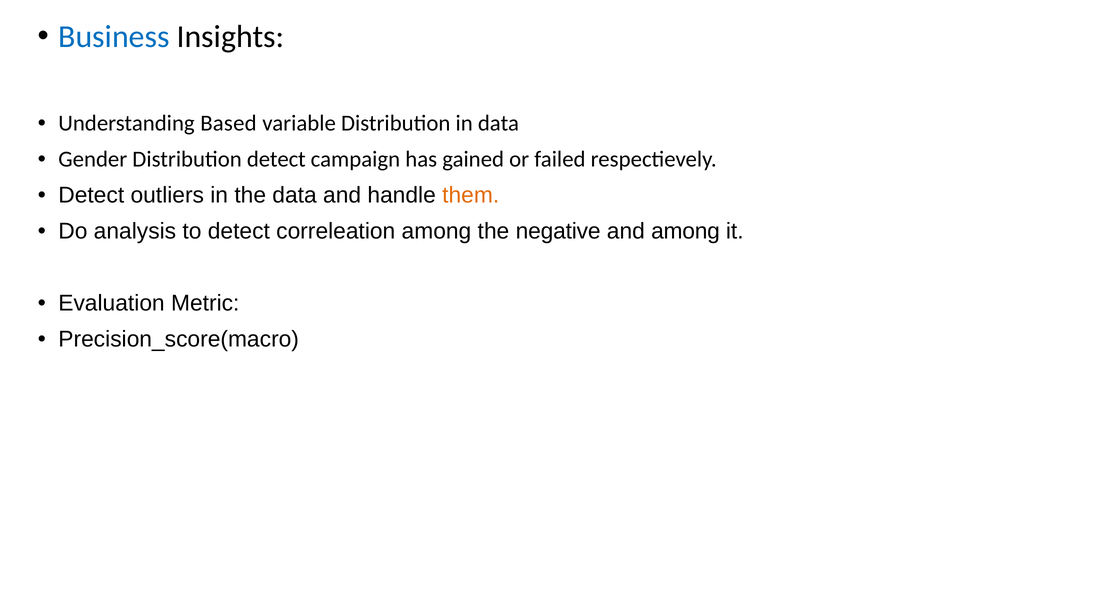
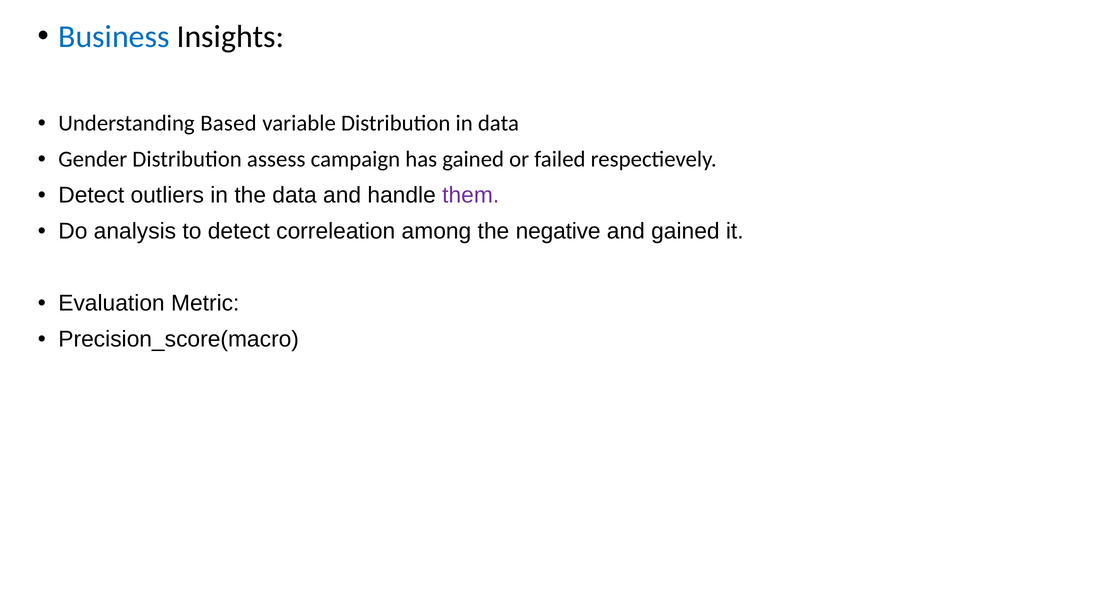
Distribution detect: detect -> assess (276, 159)
them colour: orange -> purple (471, 195)
and among: among -> gained (685, 231)
